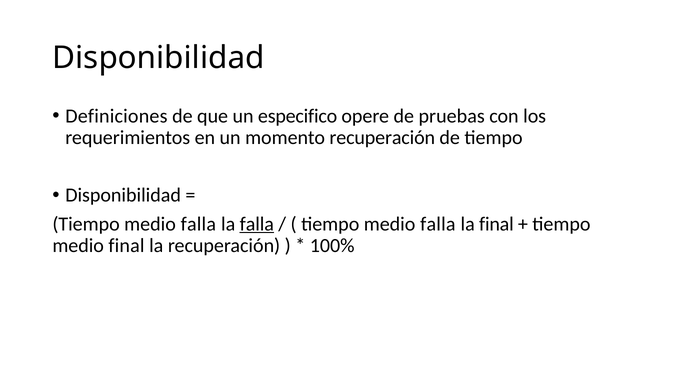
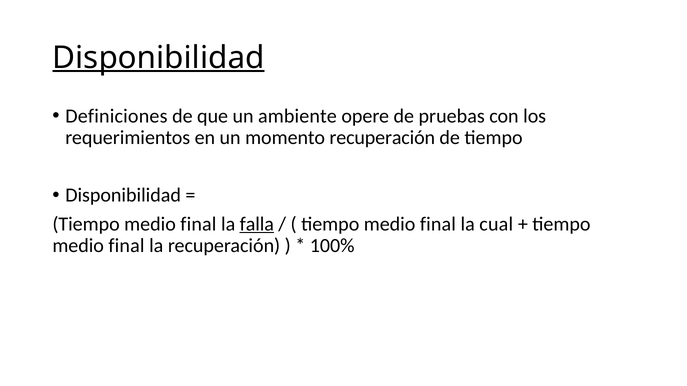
Disponibilidad underline: none -> present (158, 58)
especifico: especifico -> ambiente (297, 116)
falla: falla -> final (198, 224)
falla: falla -> final (438, 224)
la final: final -> cual (496, 224)
